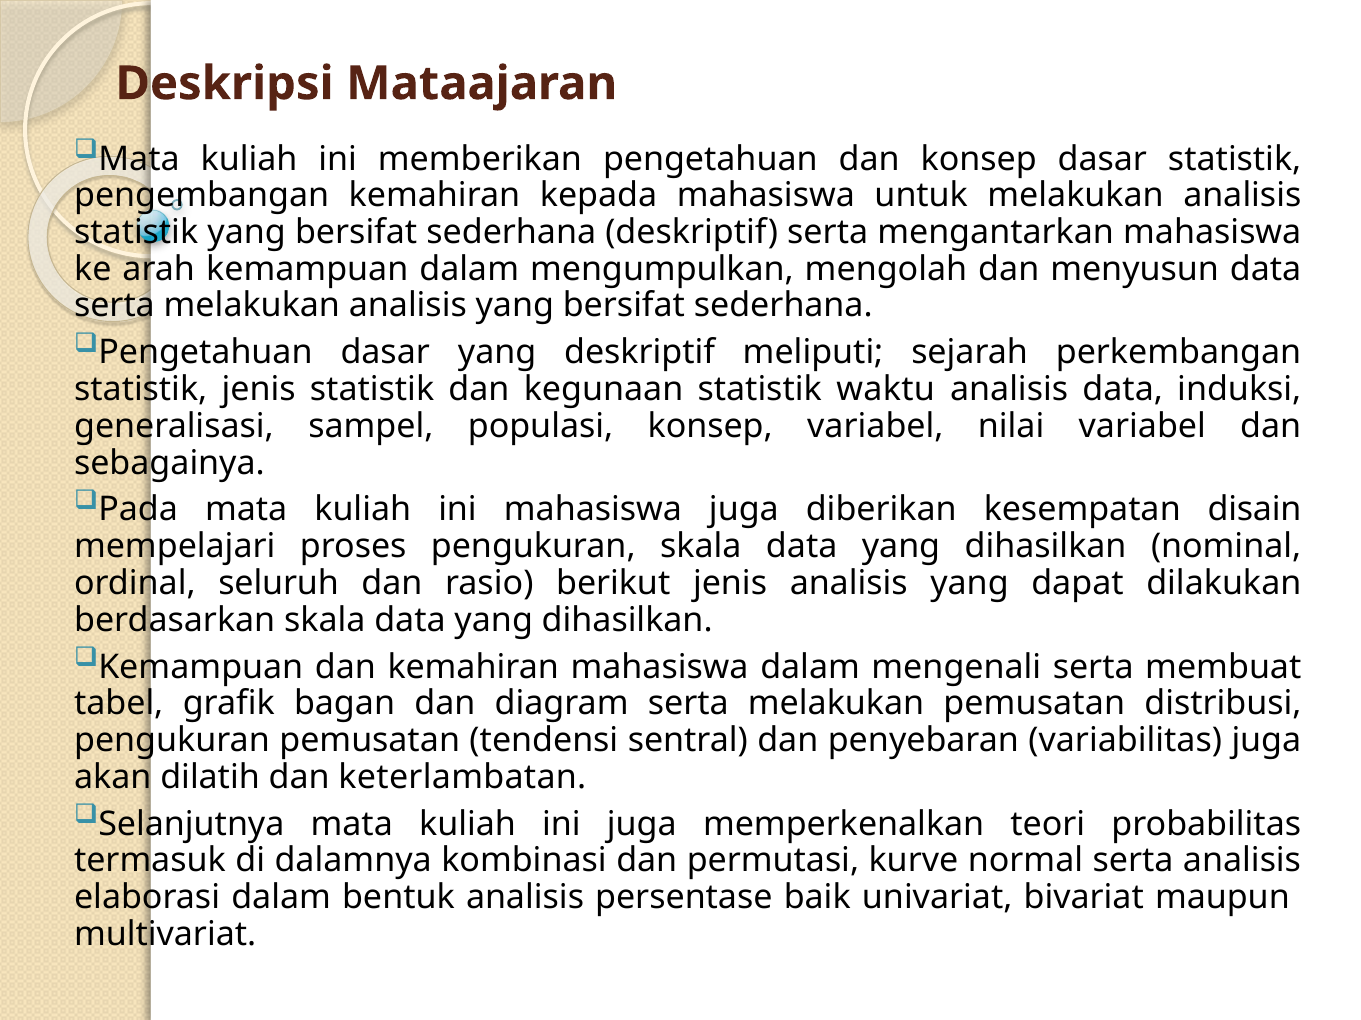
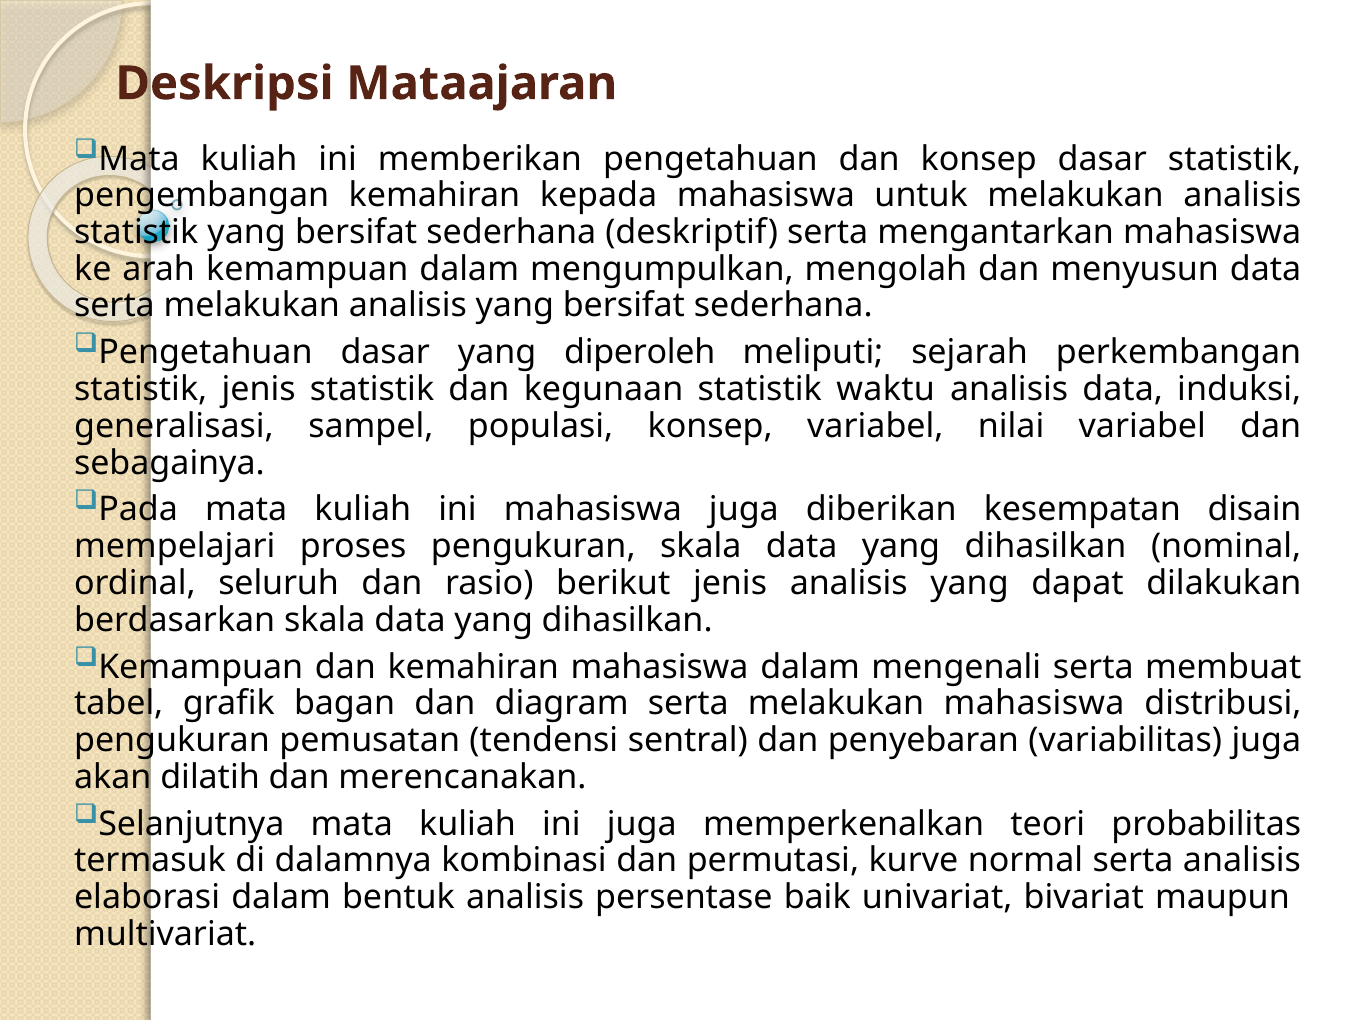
yang deskriptif: deskriptif -> diperoleh (640, 353)
melakukan pemusatan: pemusatan -> mahasiswa (1034, 704)
keterlambatan: keterlambatan -> merencanakan (463, 778)
